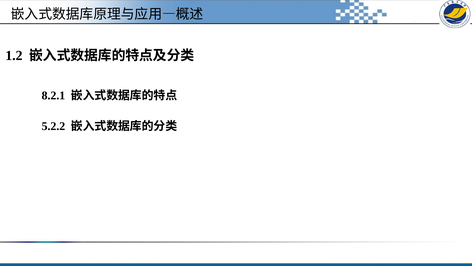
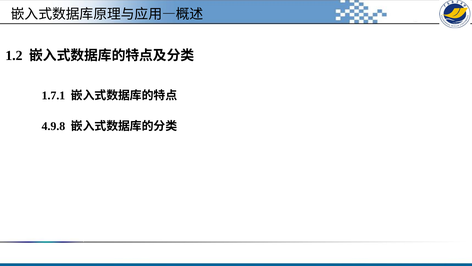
8.2.1: 8.2.1 -> 1.7.1 (53, 95)
5.2.2: 5.2.2 -> 4.9.8 (53, 126)
